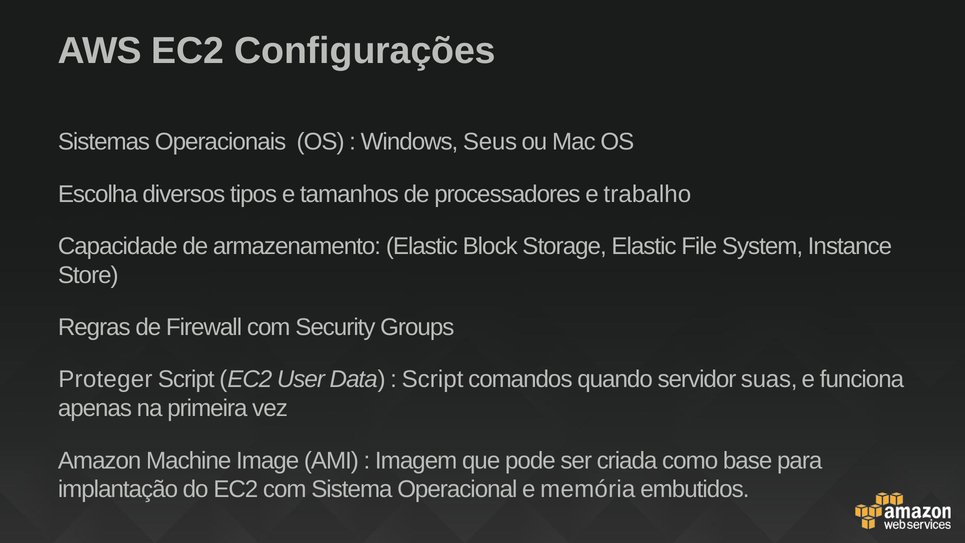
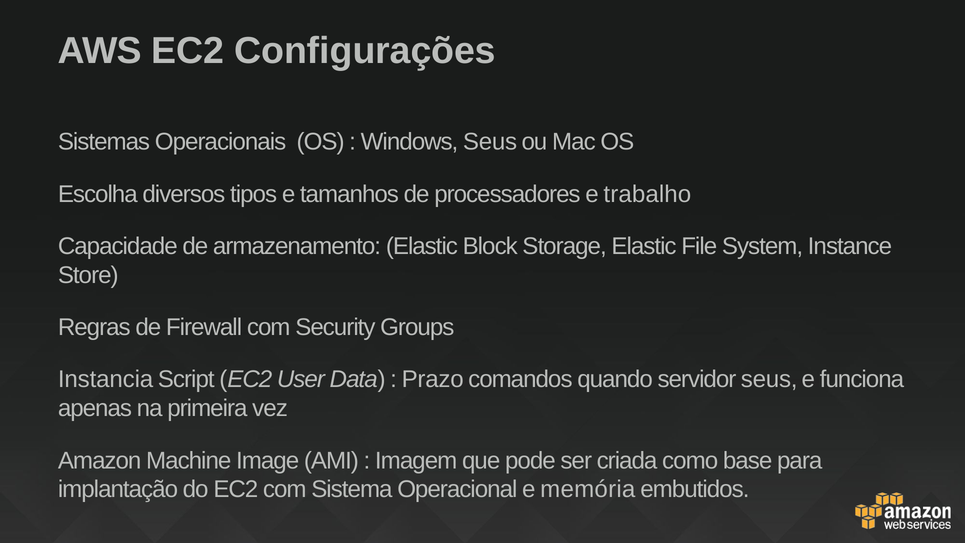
Proteger: Proteger -> Instancia (106, 379)
Script: Script -> Prazo (433, 379)
servidor suas: suas -> seus (769, 379)
